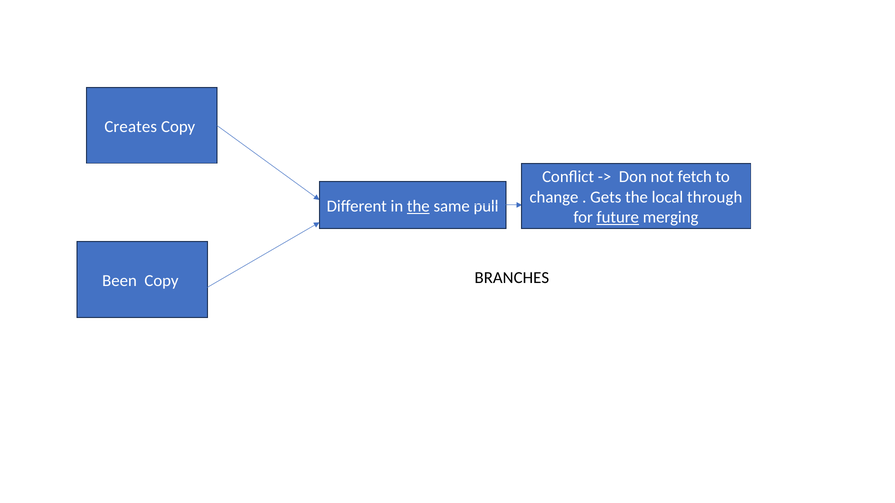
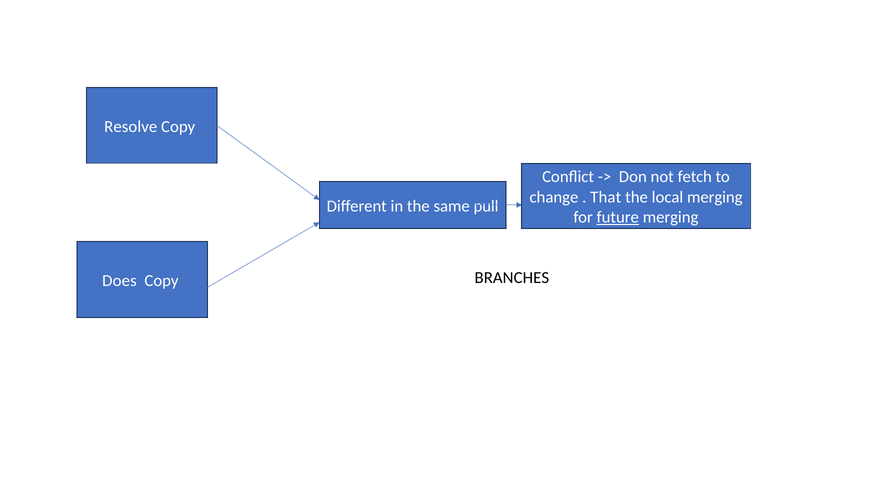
Creates: Creates -> Resolve (131, 127)
Gets: Gets -> That (606, 197)
local through: through -> merging (715, 197)
the underline: present -> none (418, 206)
Been: Been -> Does (119, 281)
